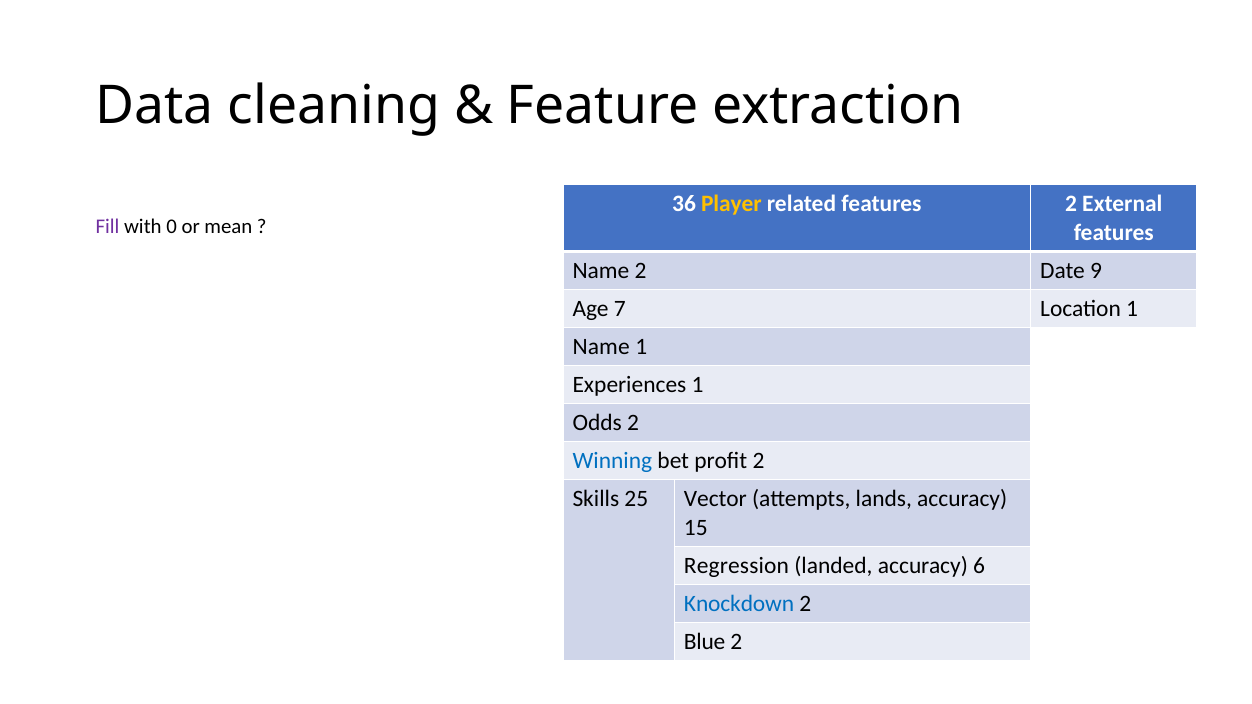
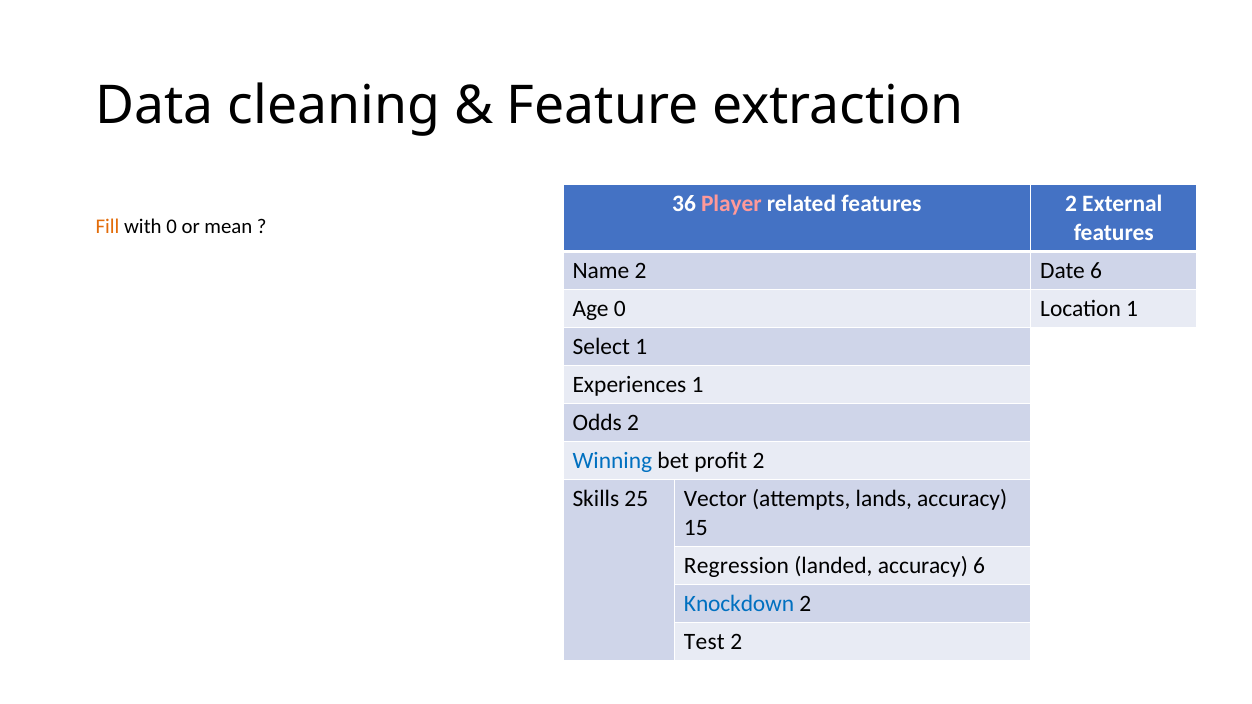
Player colour: yellow -> pink (731, 204)
Fill colour: purple -> orange (108, 227)
Date 9: 9 -> 6 (1096, 271)
Age 7: 7 -> 0 (620, 309)
Name: Name -> Select (601, 347)
Blue: Blue -> Test (704, 642)
